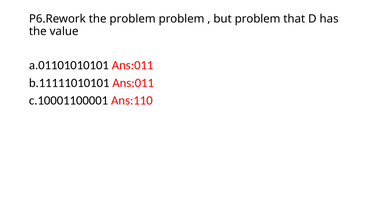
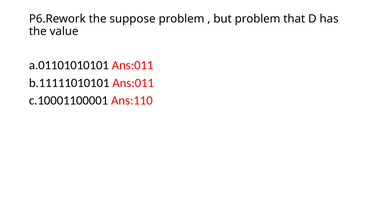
the problem: problem -> suppose (133, 19)
